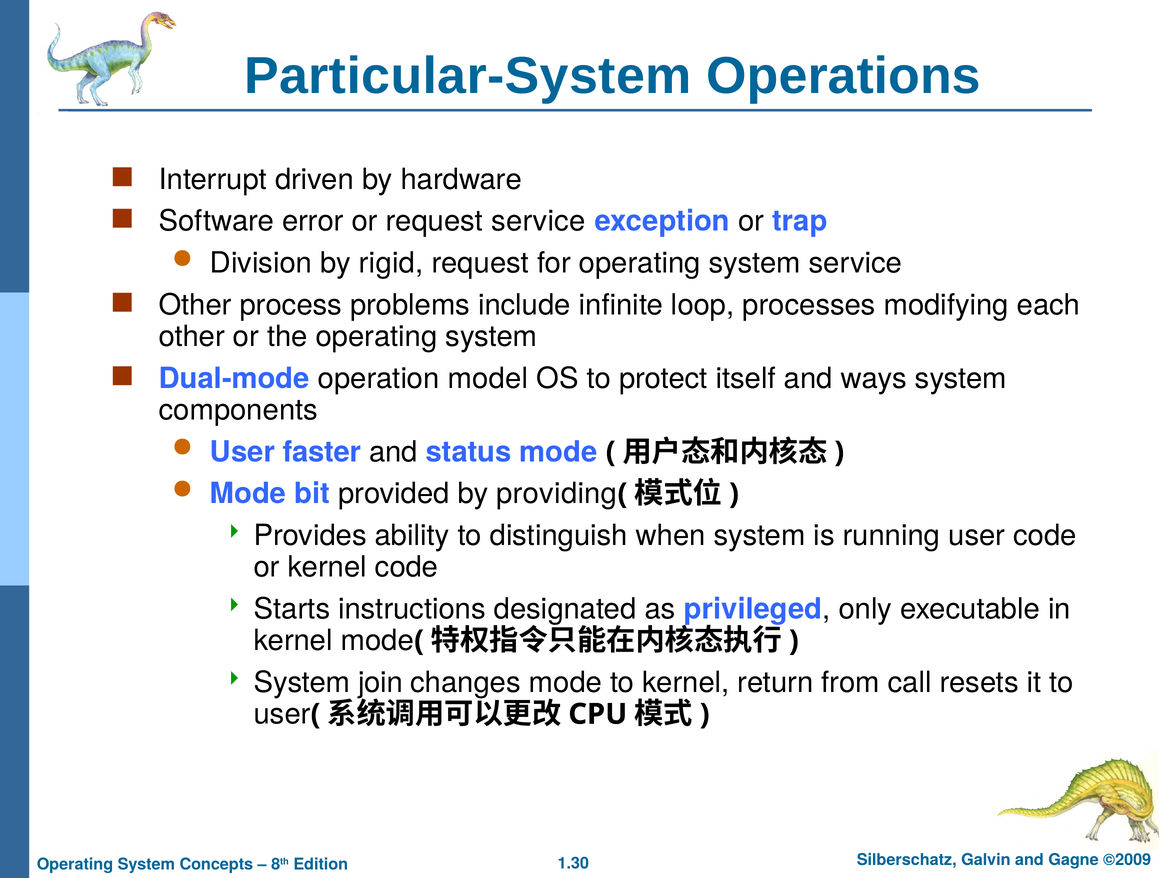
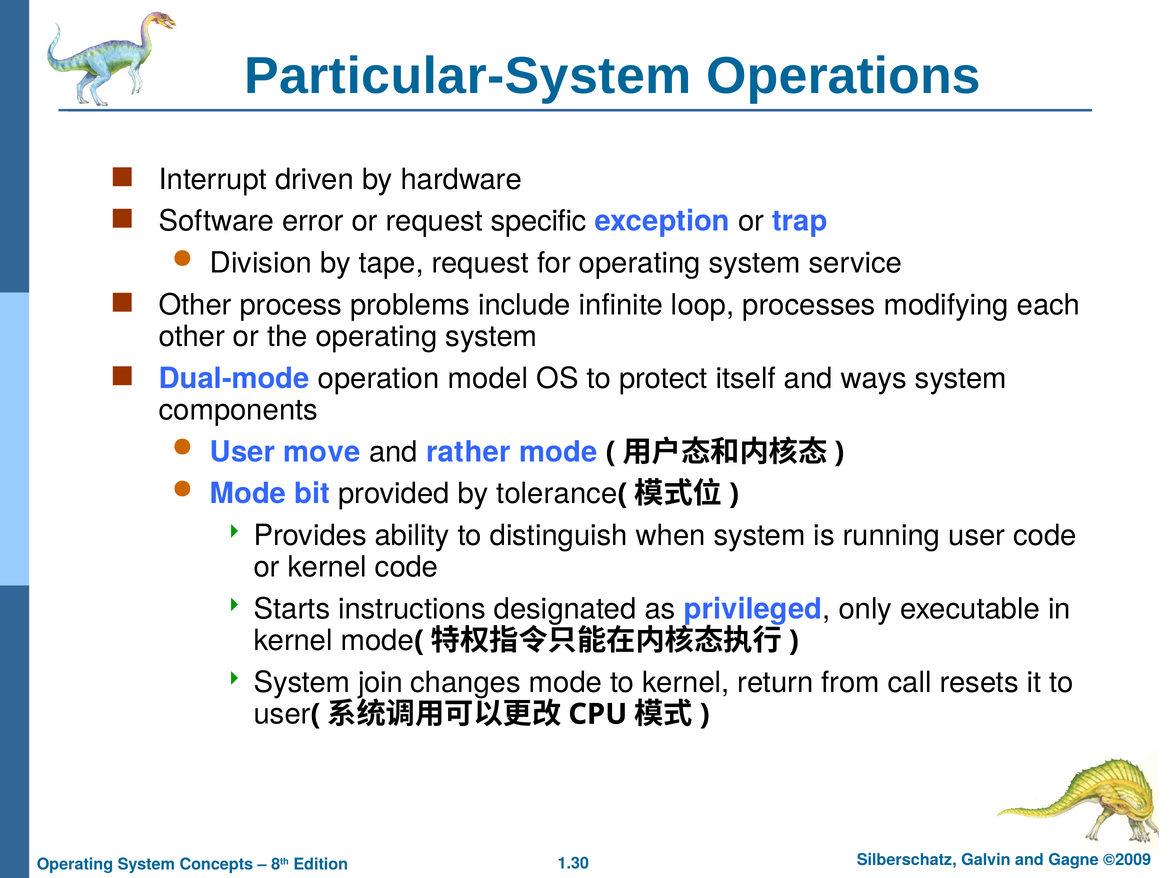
request service: service -> specific (539, 221)
rigid: rigid -> tape (391, 263)
faster: faster -> move (322, 452)
status: status -> rather (468, 452)
providing: providing -> tolerance (557, 493)
